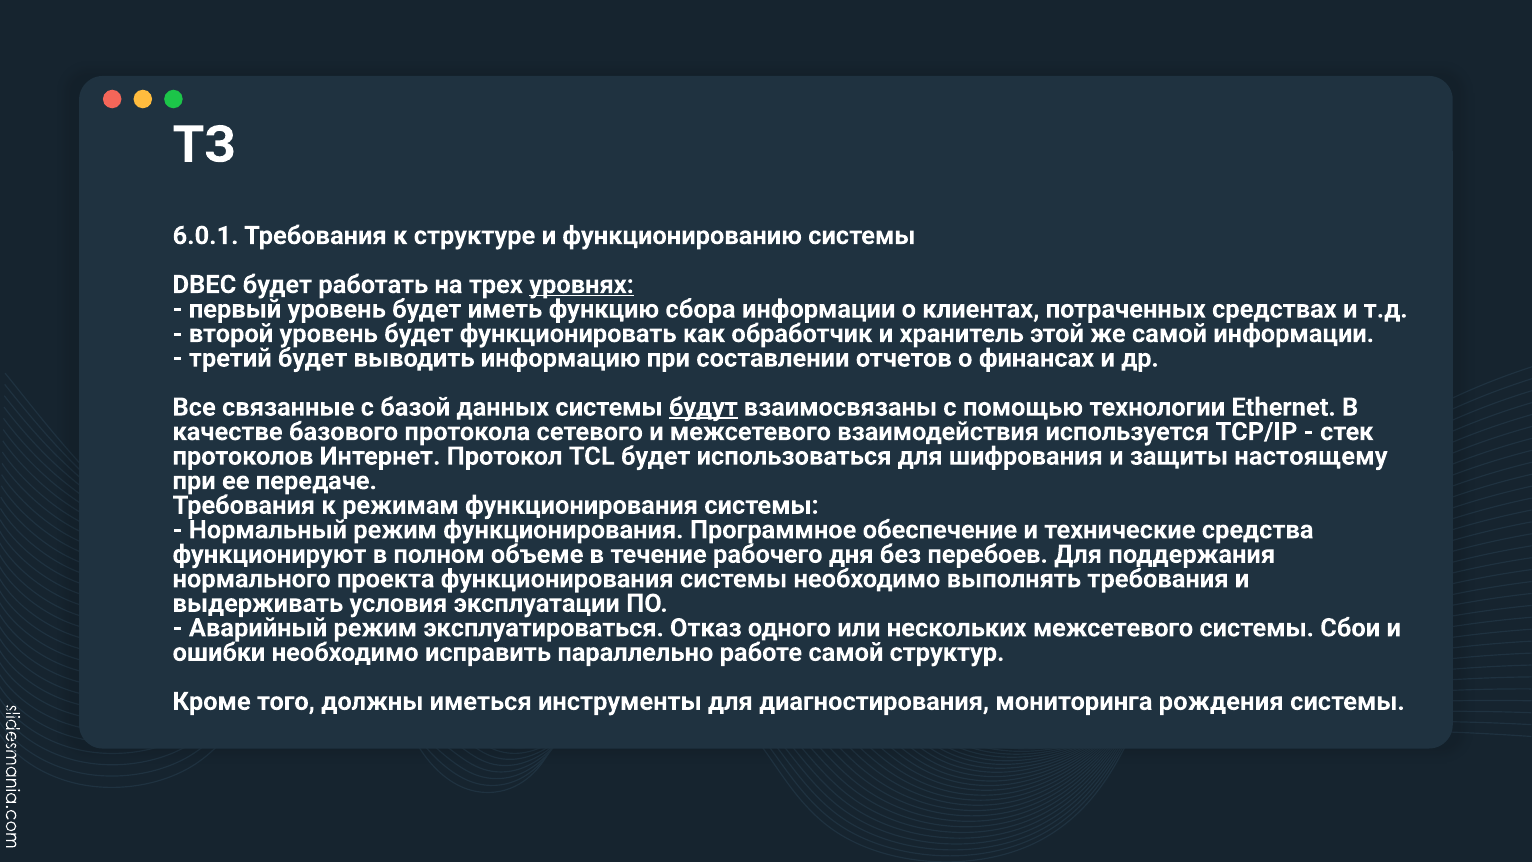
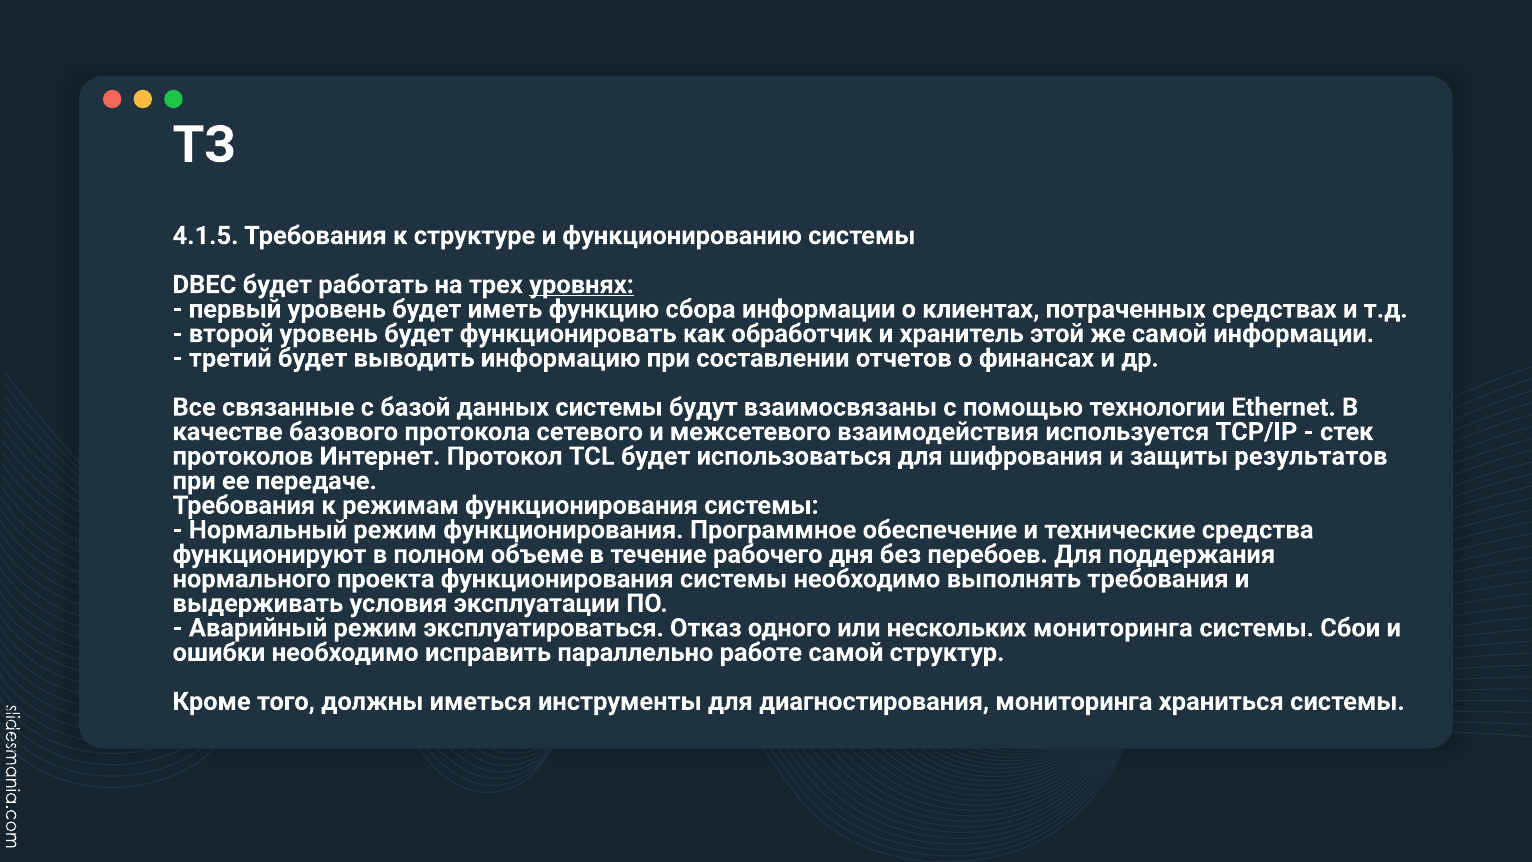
6.0.1: 6.0.1 -> 4.1.5 (206, 236)
будут underline: present -> none (703, 407)
настоящему: настоящему -> результатов (1311, 456)
нескольких межсетевого: межсетевого -> мониторинга (1113, 628)
рождения: рождения -> храниться (1221, 701)
